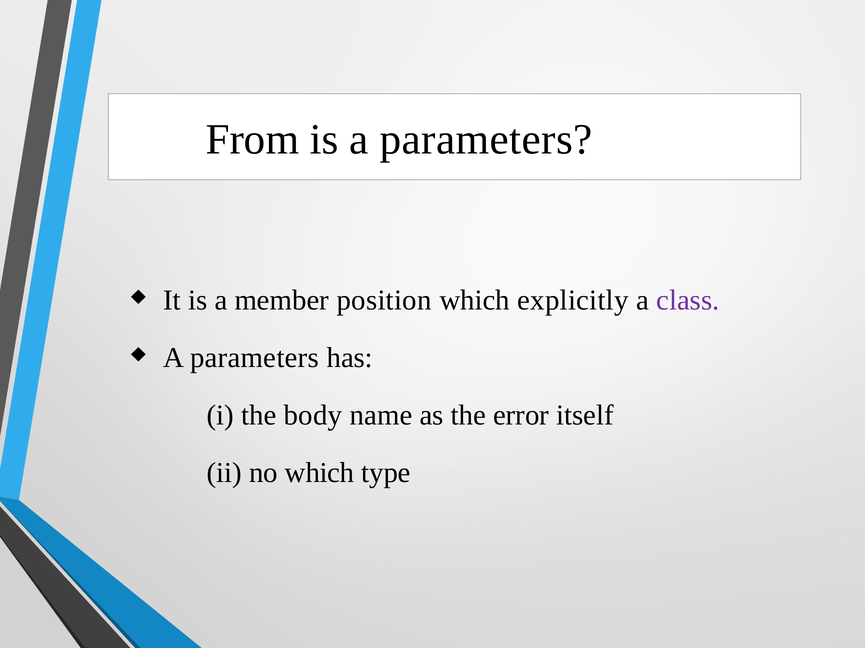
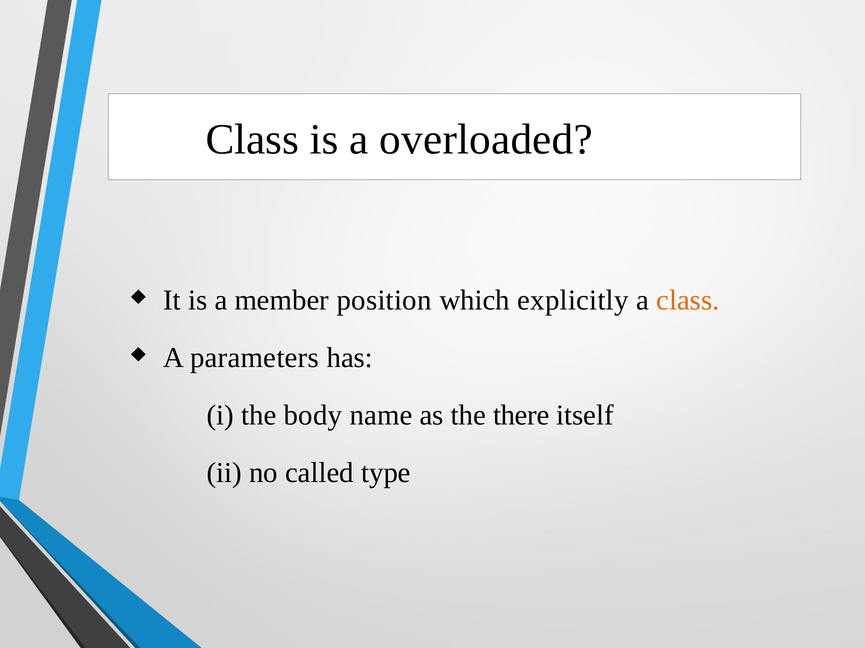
From: From -> Class (252, 140)
is a parameters: parameters -> overloaded (486, 140)
class colour: purple -> orange (688, 300)
error: error -> there (521, 416)
no which: which -> called (319, 473)
